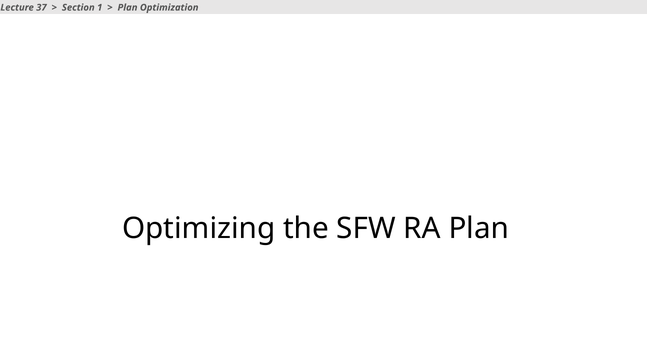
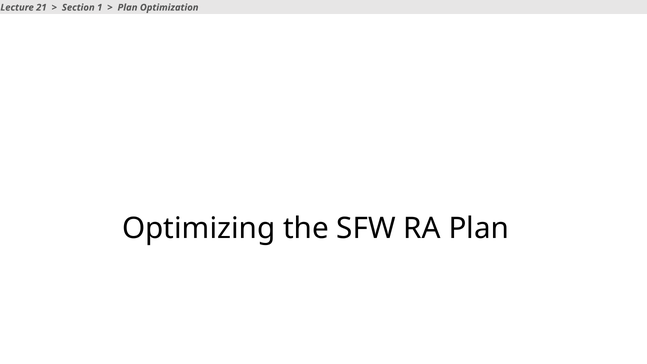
37: 37 -> 21 (41, 8)
